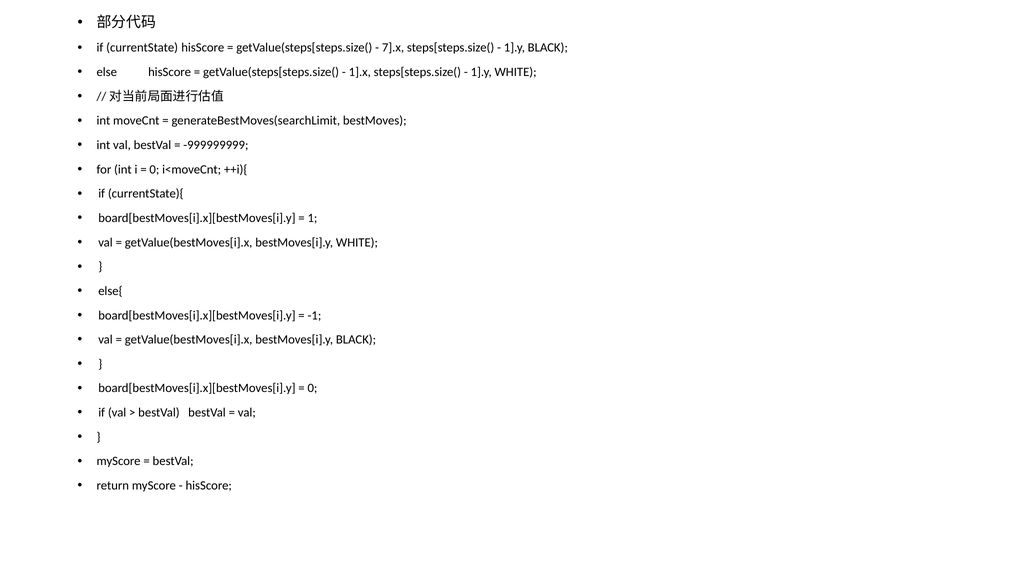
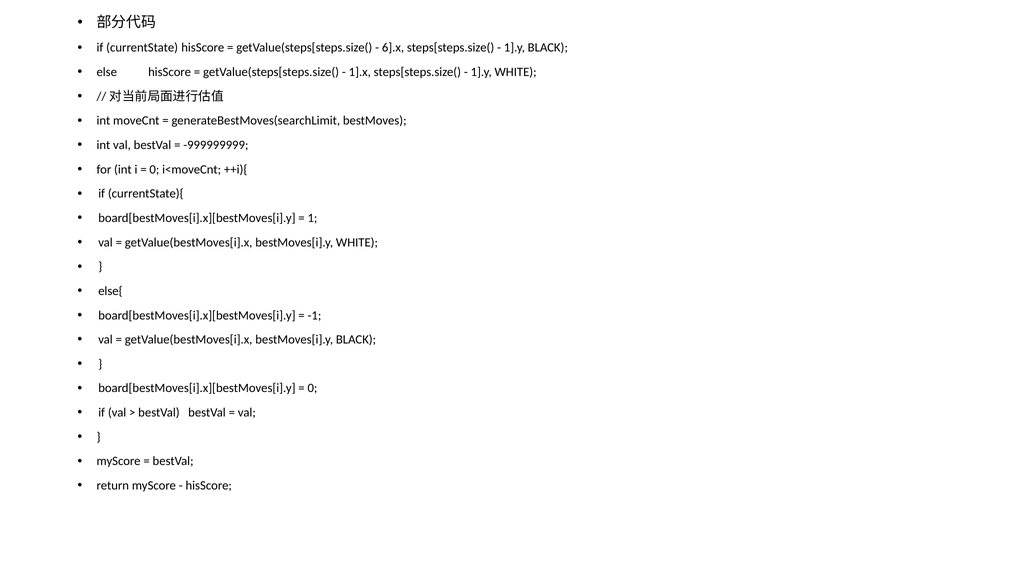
7].x: 7].x -> 6].x (393, 48)
